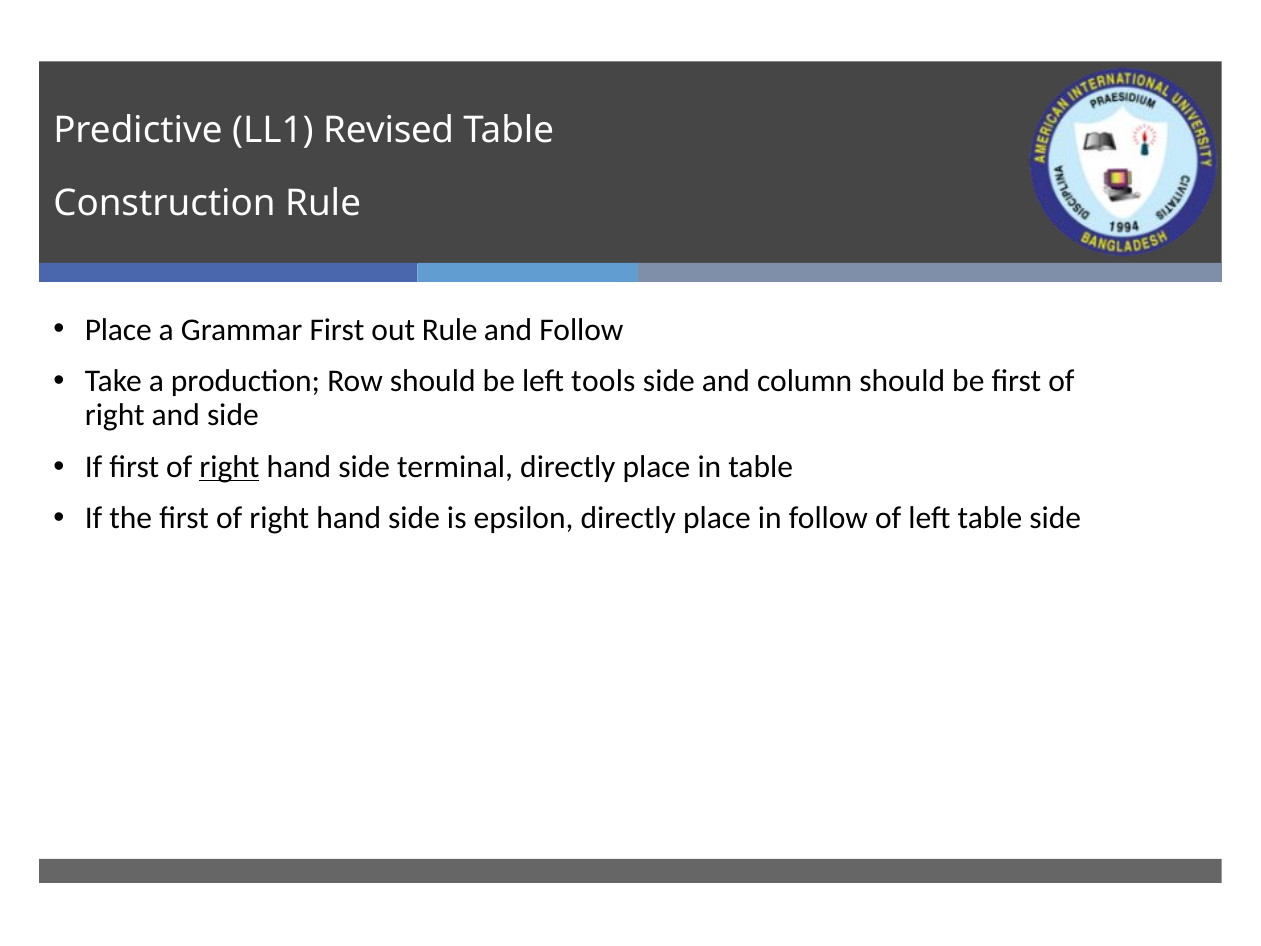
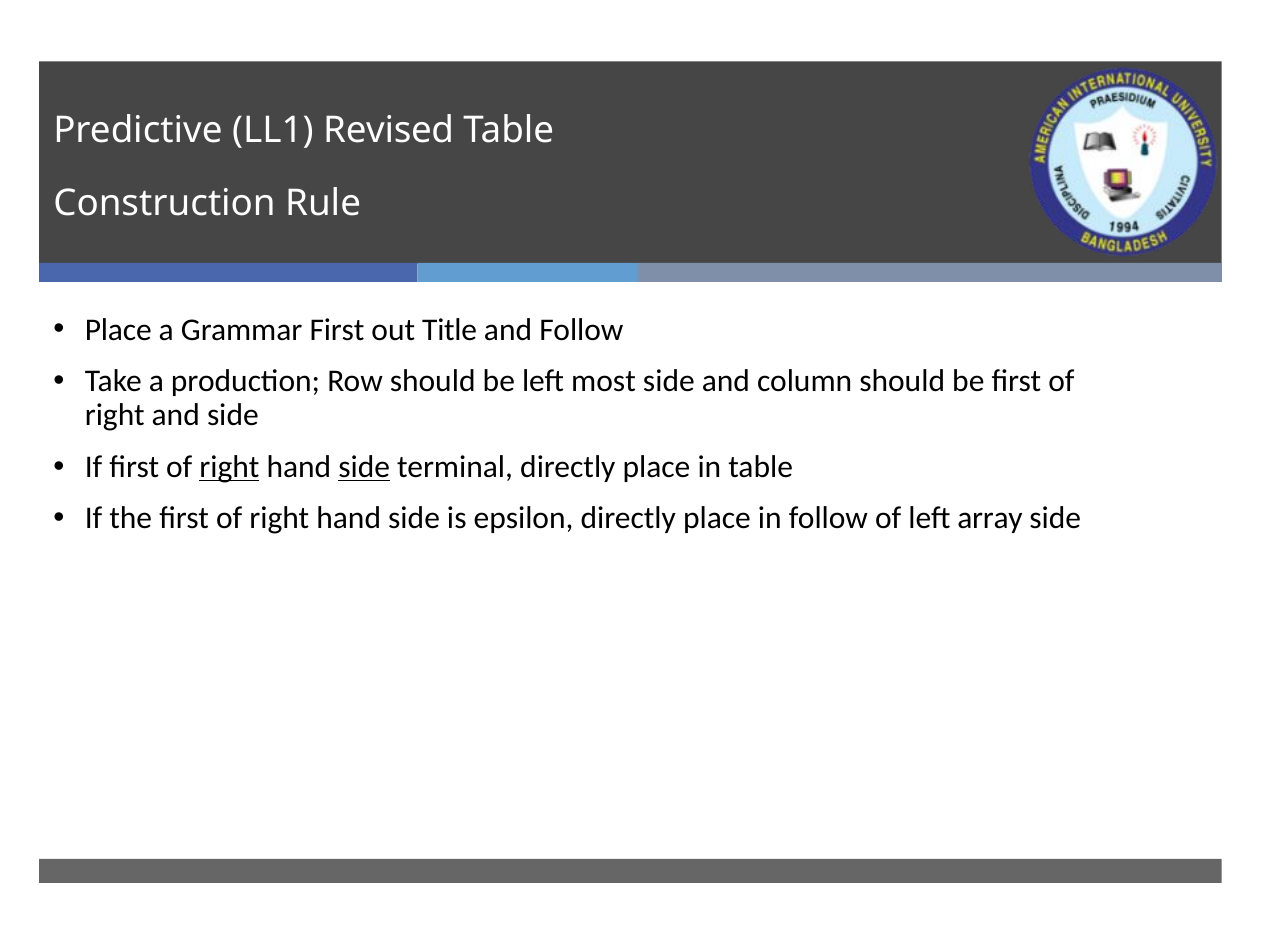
out Rule: Rule -> Title (450, 330)
tools: tools -> most (604, 381)
side underline: none -> present (364, 467)
left table: table -> array (990, 518)
